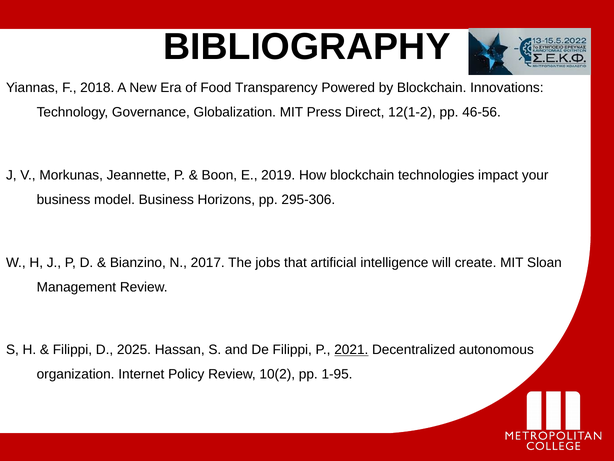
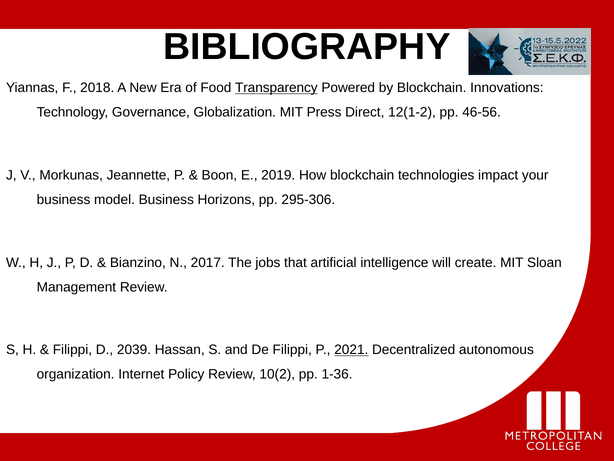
Transparency underline: none -> present (276, 88)
2025: 2025 -> 2039 (134, 350)
1-95: 1-95 -> 1-36 (337, 374)
